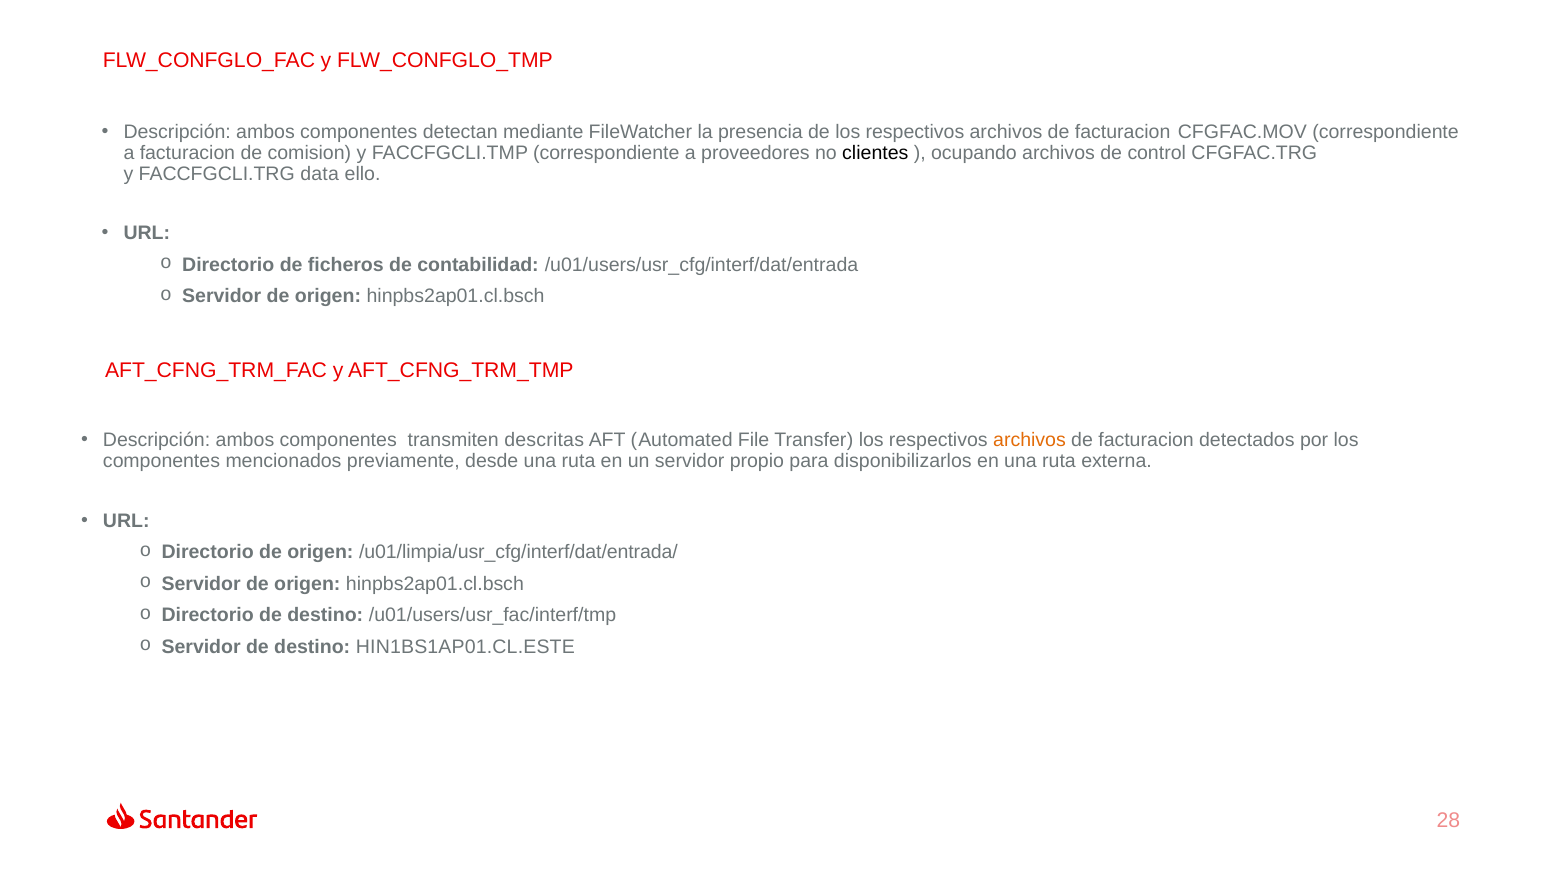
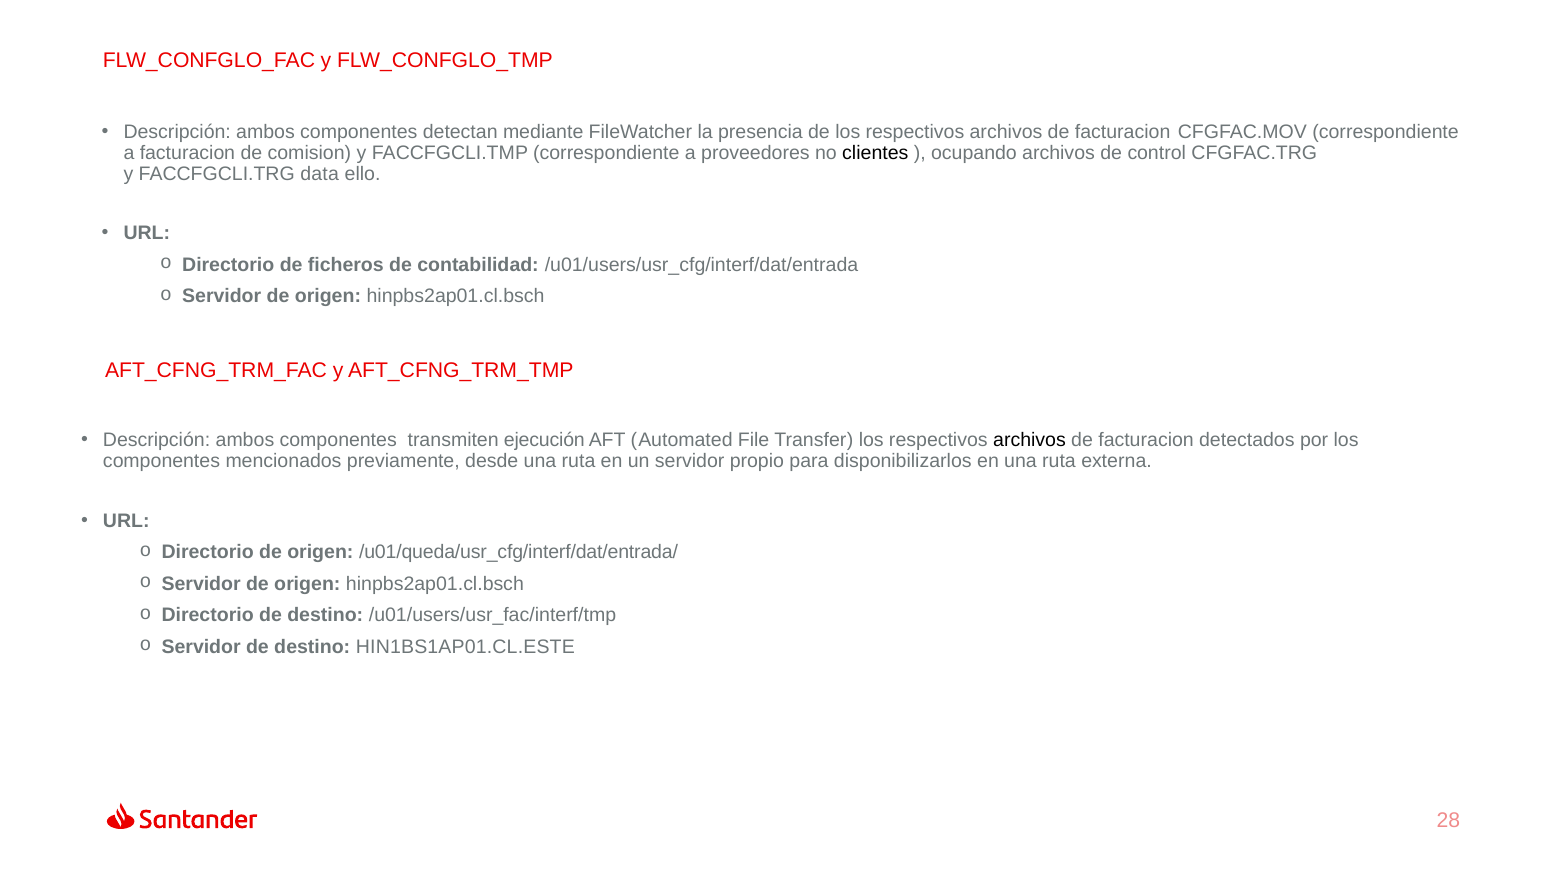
descritas: descritas -> ejecución (544, 440)
archivos colour: orange -> black (1029, 440)
/u01/limpia/usr_cfg/interf/dat/entrada/: /u01/limpia/usr_cfg/interf/dat/entrada/ -> /u01/queda/usr_cfg/interf/dat/entrada/ (519, 553)
